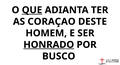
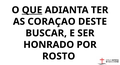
HOMEM: HOMEM -> BUSCAR (46, 33)
HONRADO underline: present -> none (49, 45)
BUSCO: BUSCO -> ROSTO (59, 57)
